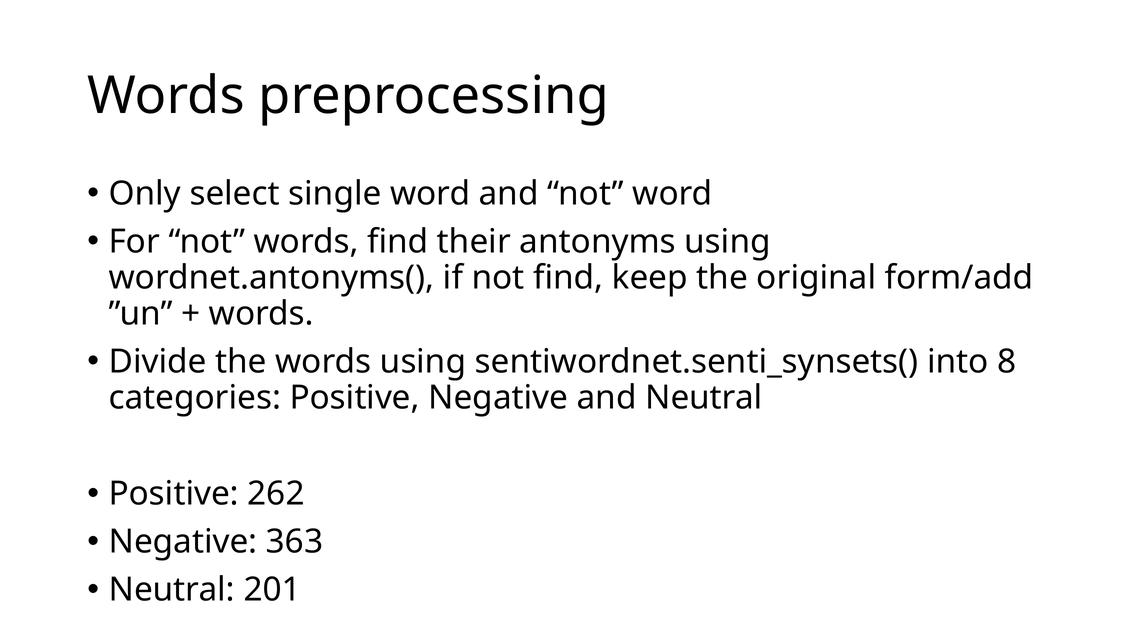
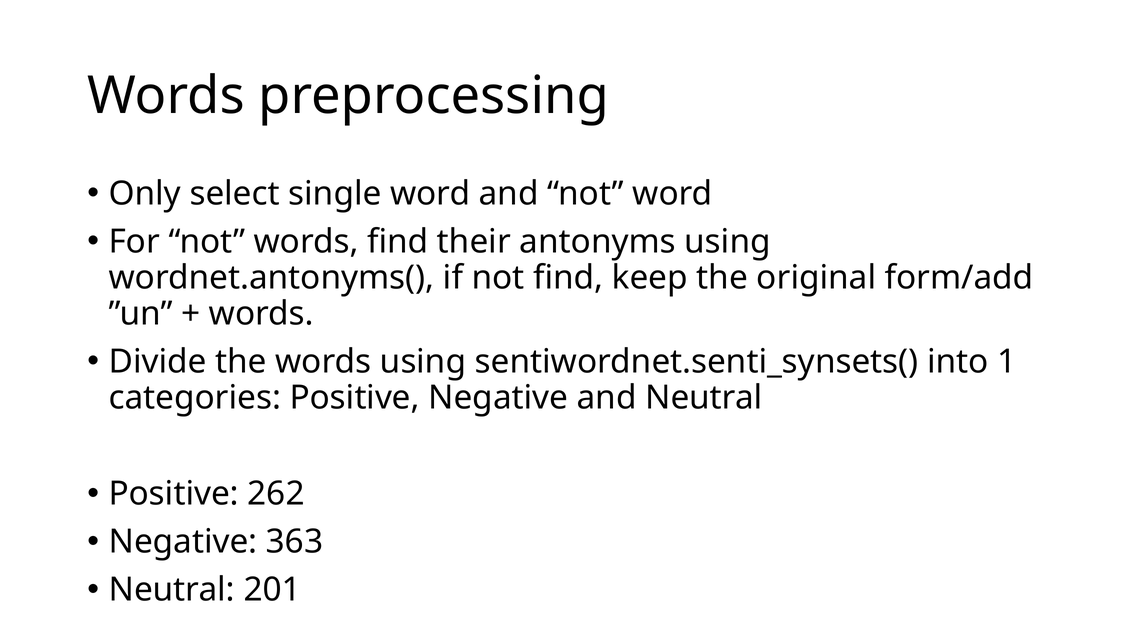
8: 8 -> 1 (1007, 362)
